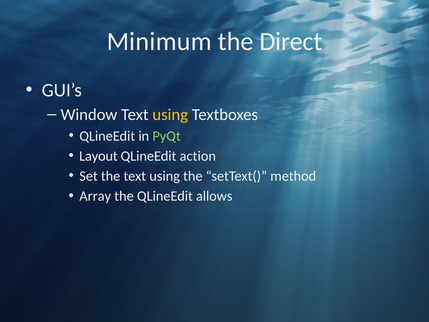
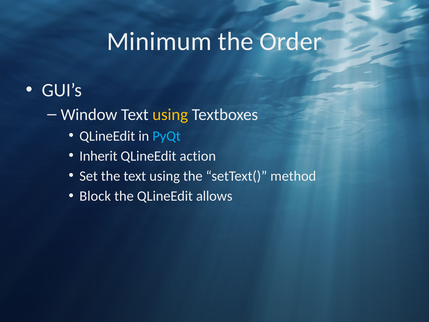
Direct: Direct -> Order (291, 42)
PyQt colour: light green -> light blue (167, 136)
Layout: Layout -> Inherit (98, 156)
Array: Array -> Block (95, 196)
